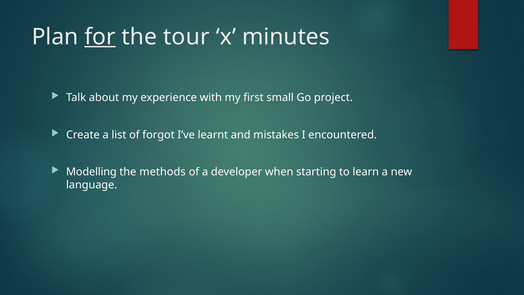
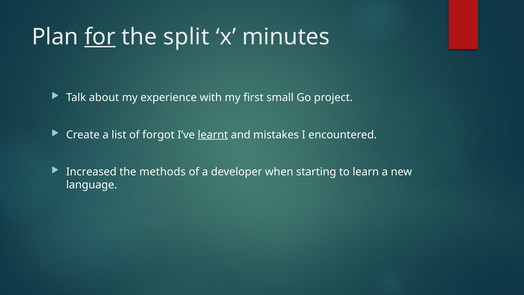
tour: tour -> split (186, 37)
learnt underline: none -> present (213, 135)
Modelling: Modelling -> Increased (91, 172)
